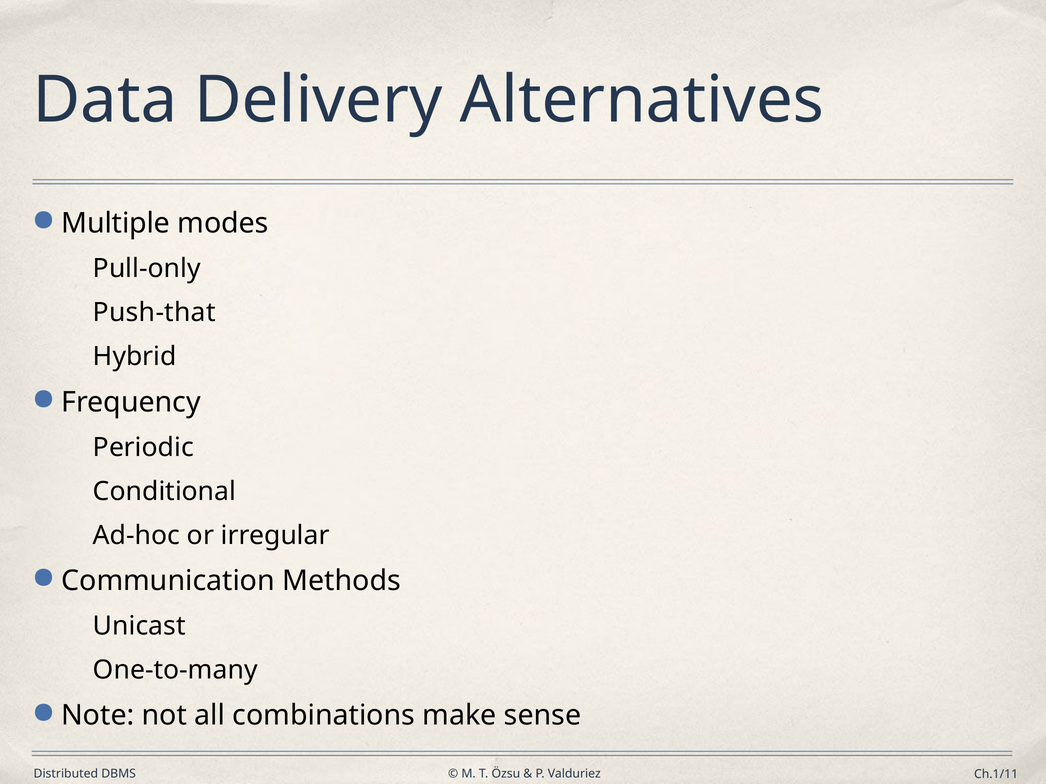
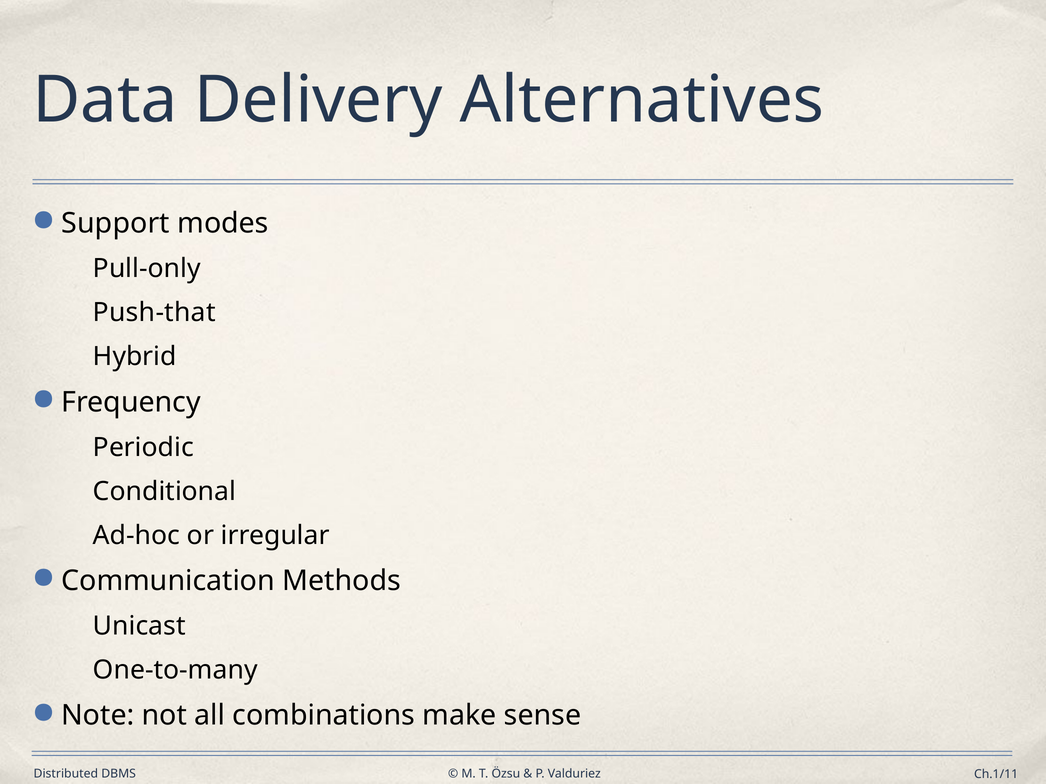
Multiple: Multiple -> Support (116, 223)
